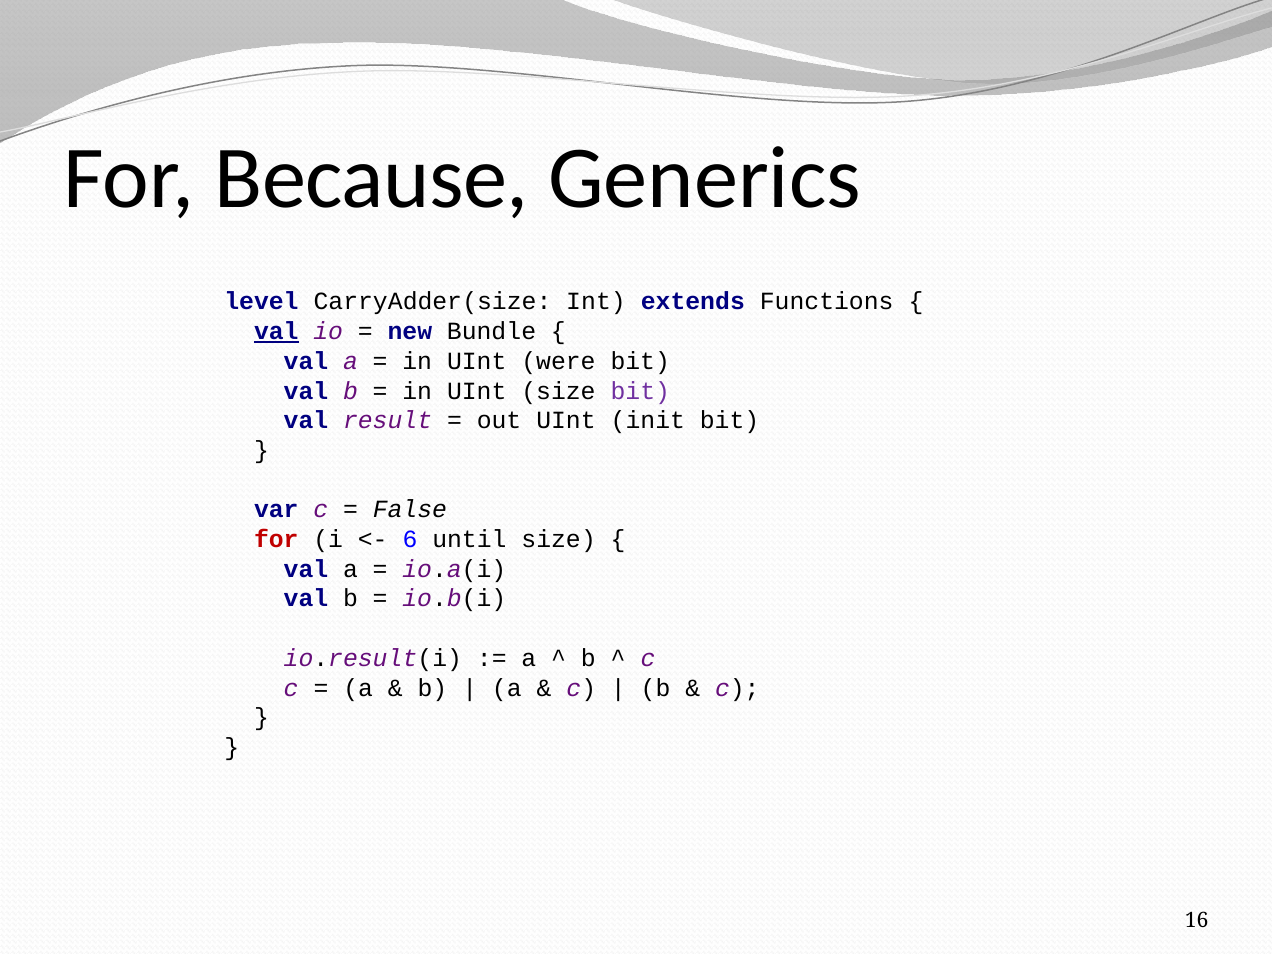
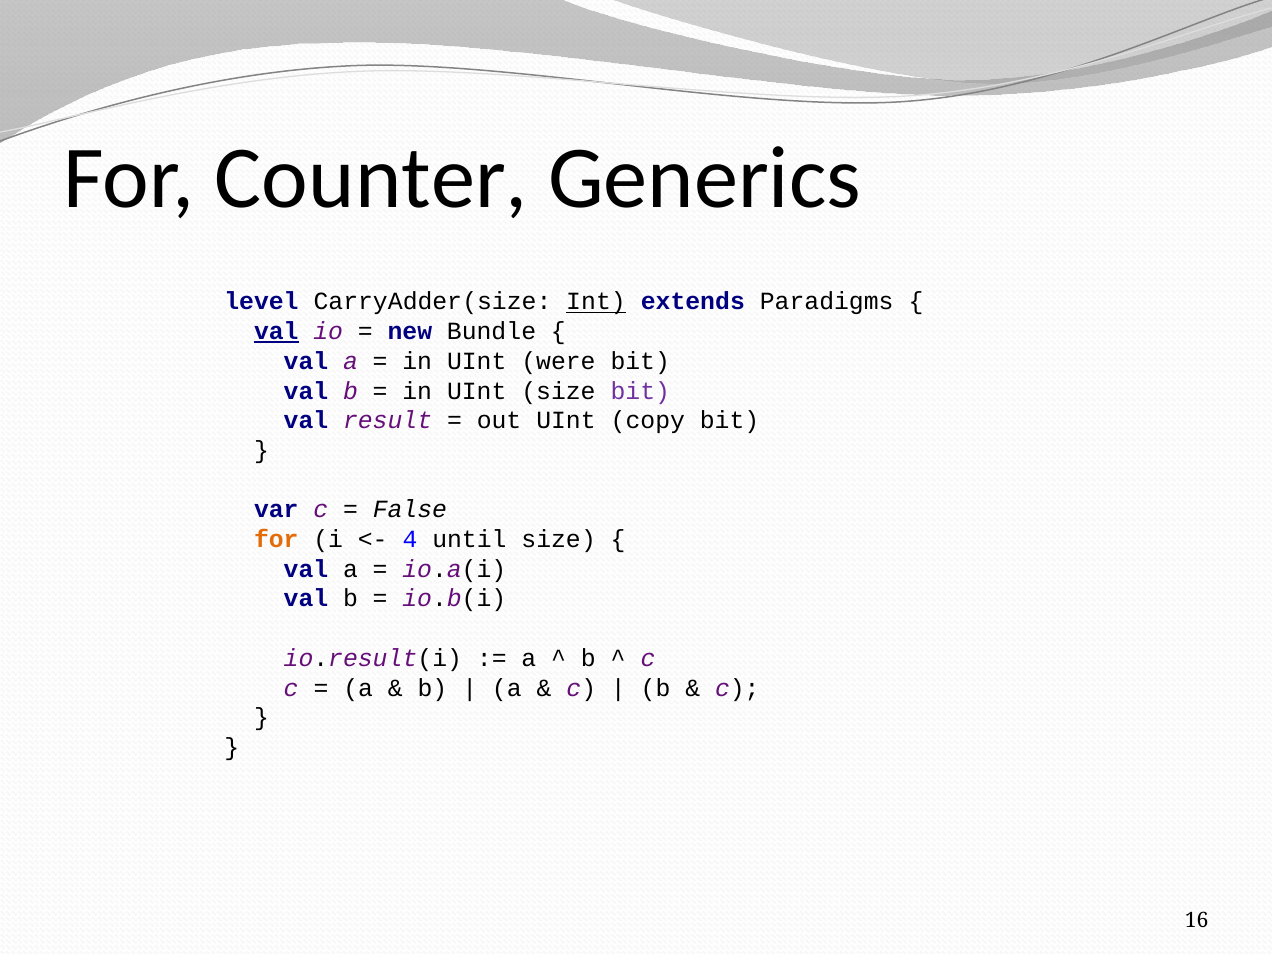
Because: Because -> Counter (371, 178)
Int underline: none -> present (596, 302)
Functions: Functions -> Paradigms (827, 302)
init: init -> copy (648, 421)
for colour: red -> orange (276, 539)
6: 6 -> 4 (410, 539)
